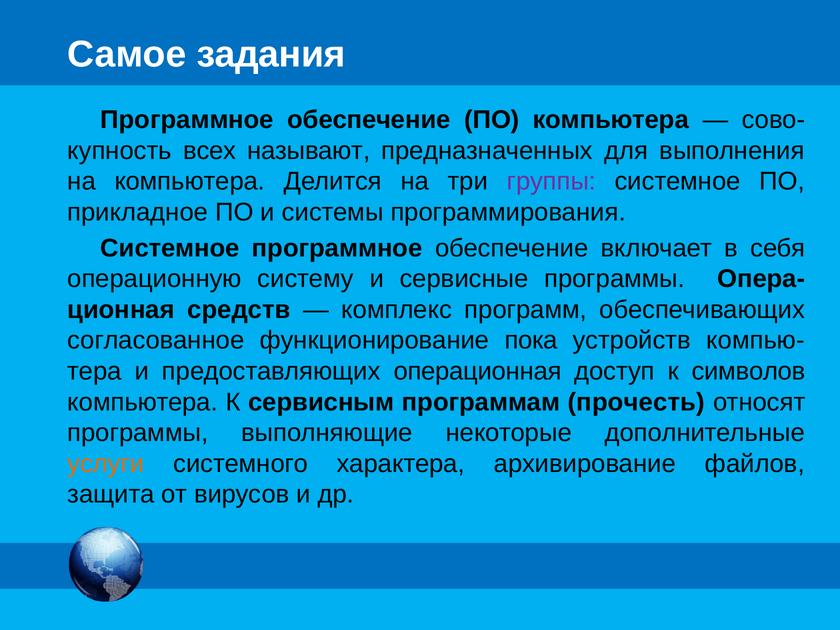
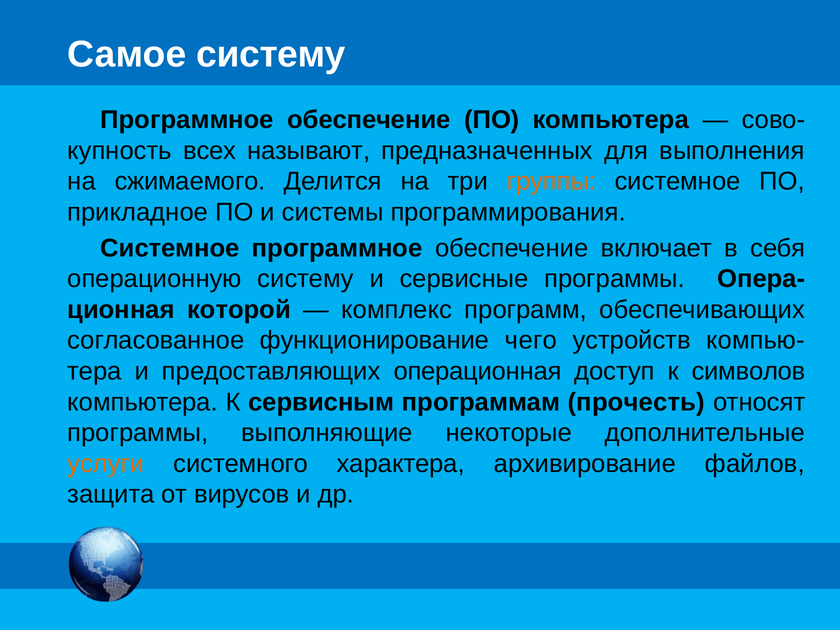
Самое задания: задания -> систему (271, 55)
на компьютера: компьютера -> сжимаемого (190, 181)
группы colour: purple -> orange (551, 181)
средств: средств -> которой (239, 310)
пока: пока -> чего (531, 340)
